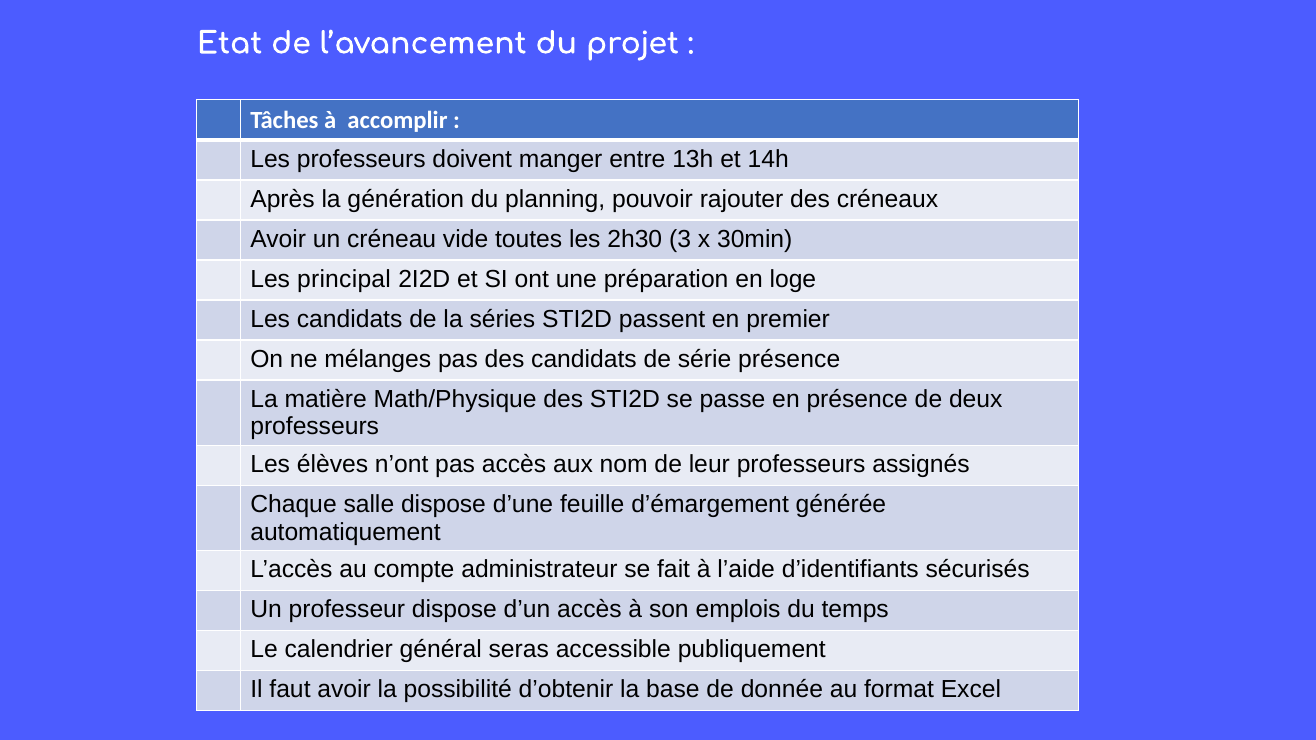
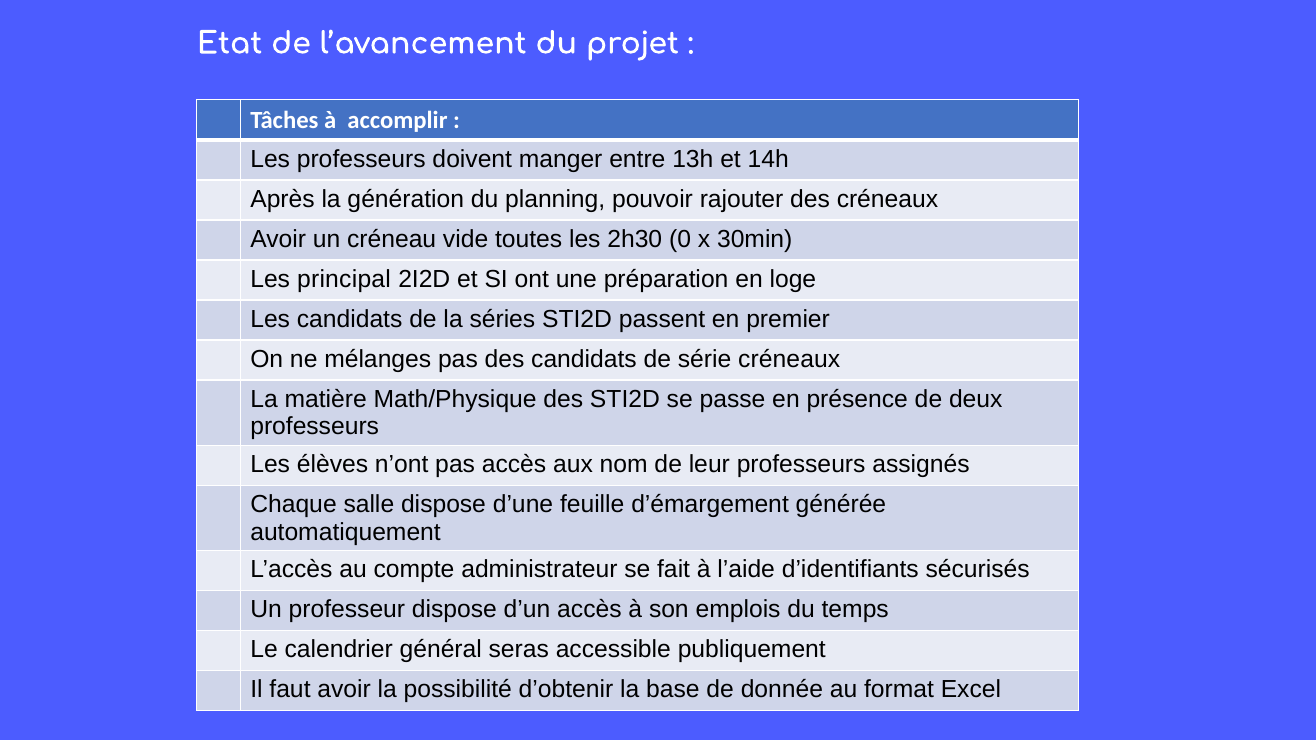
3: 3 -> 0 (680, 239)
série présence: présence -> créneaux (789, 359)
